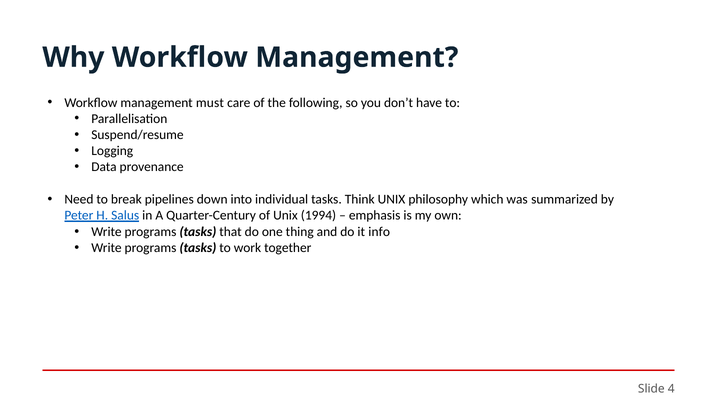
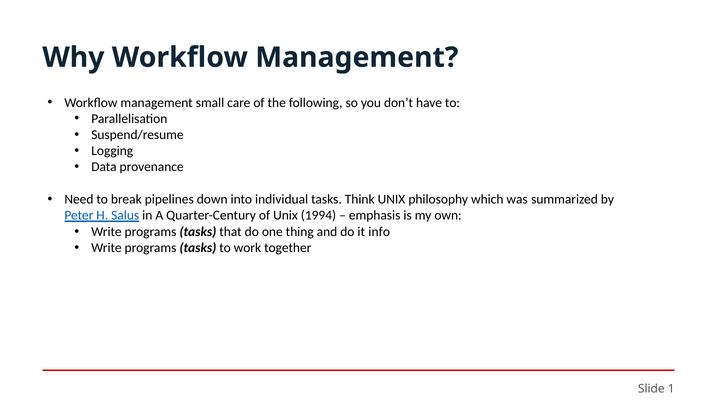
must: must -> small (210, 103)
4: 4 -> 1 (671, 389)
